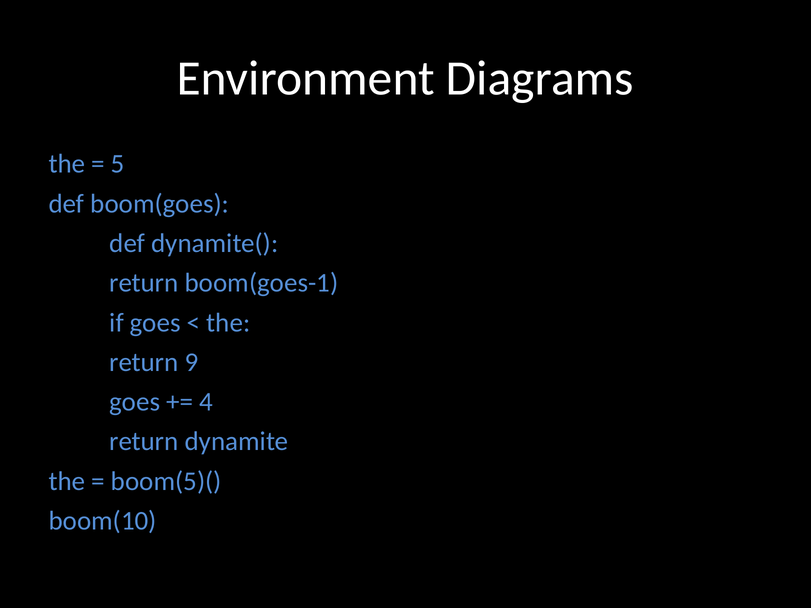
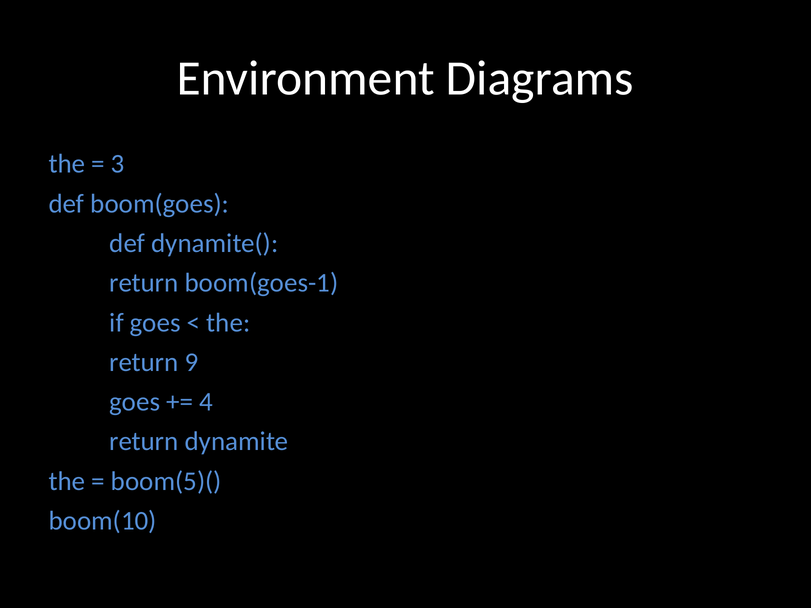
5: 5 -> 3 (118, 164)
